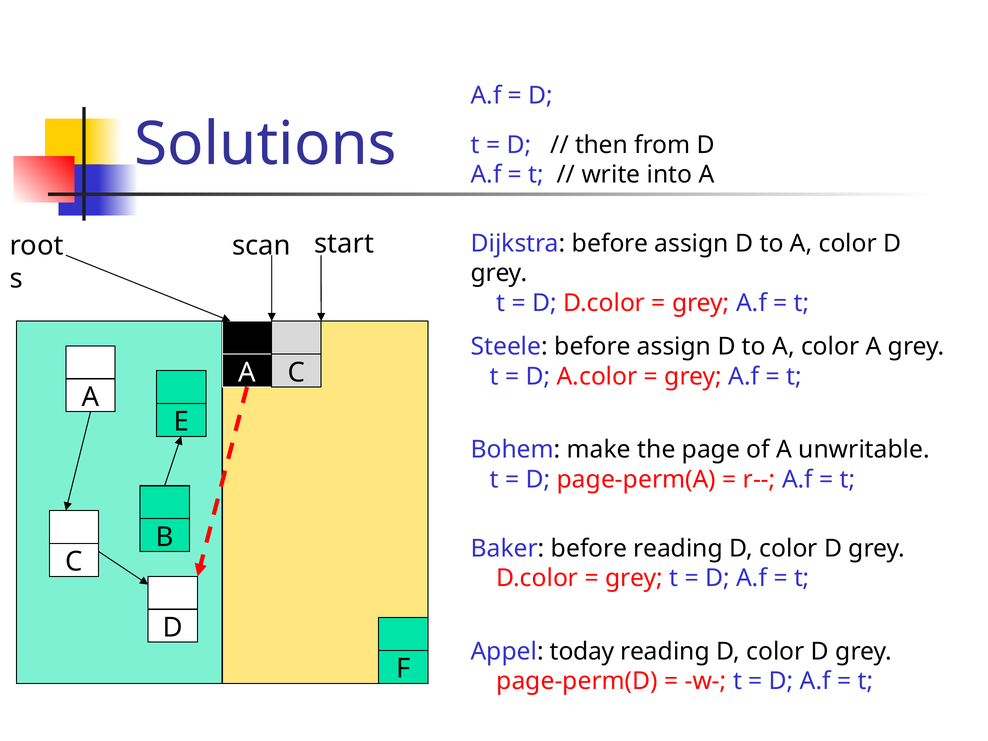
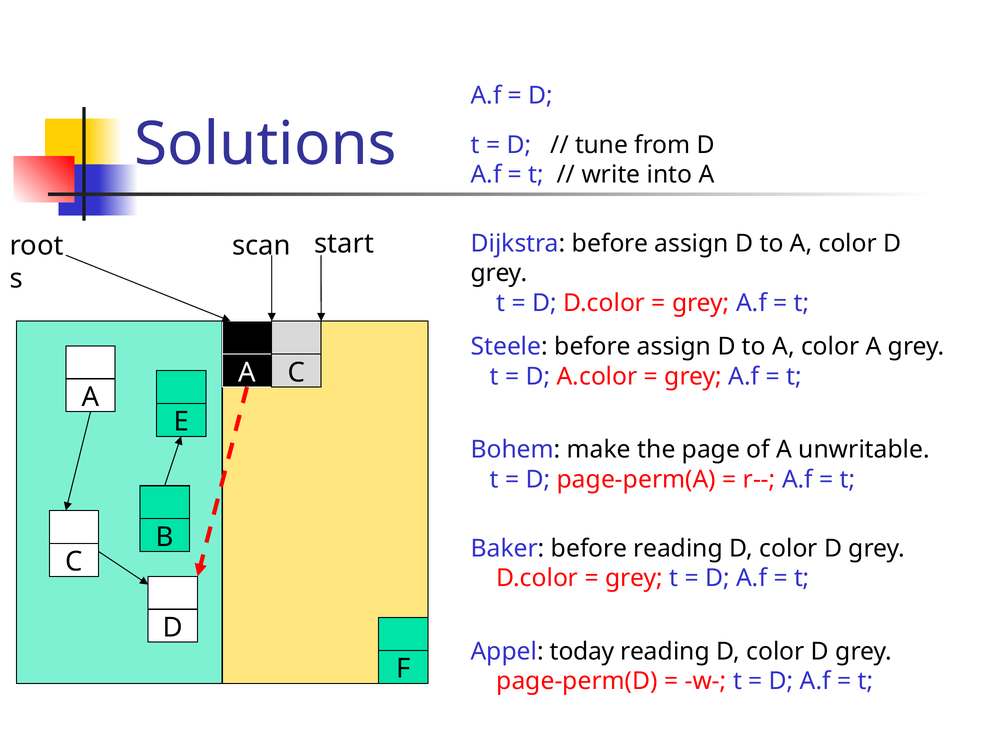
then: then -> tune (602, 145)
